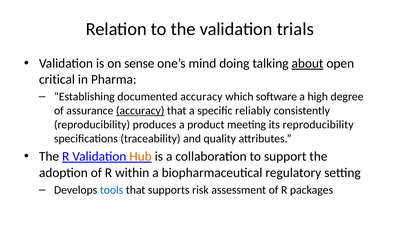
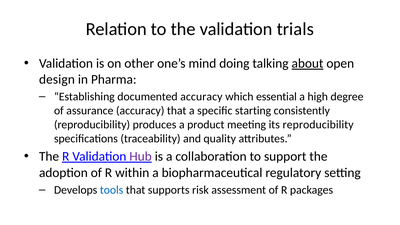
sense: sense -> other (139, 63)
critical: critical -> design (57, 79)
software: software -> essential (276, 97)
accuracy underline: present -> none (140, 111)
reliably: reliably -> starting (253, 111)
Hub colour: orange -> purple (141, 156)
